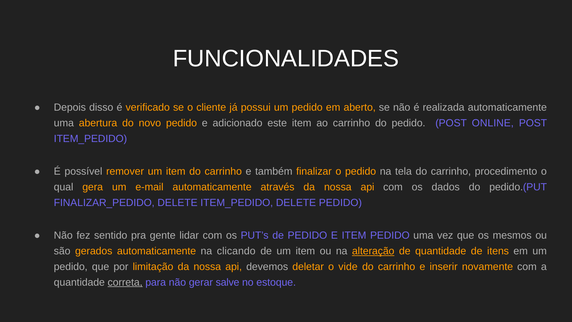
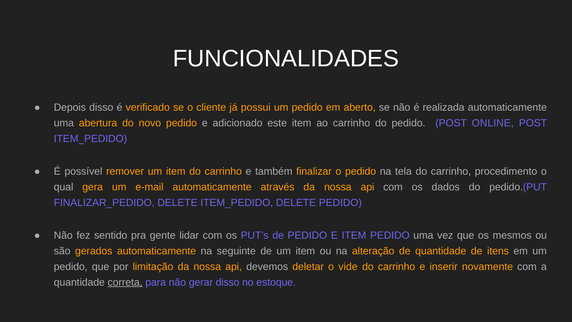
clicando: clicando -> seguinte (236, 251)
alteração underline: present -> none (373, 251)
gerar salve: salve -> disso (228, 282)
